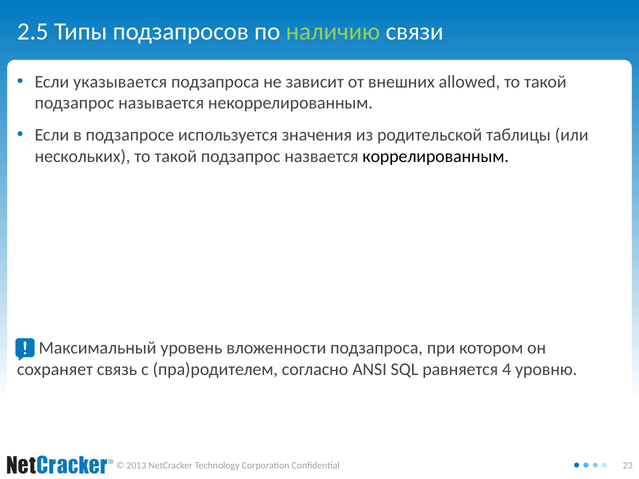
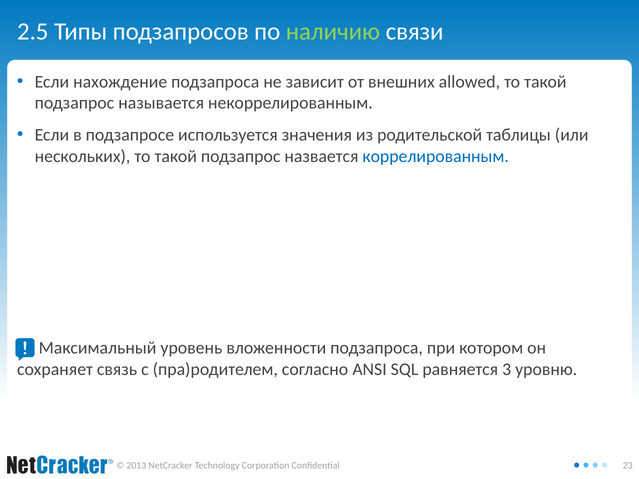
указывается: указывается -> нахождение (120, 82)
коррелированным colour: black -> blue (436, 156)
4: 4 -> 3 (507, 369)
